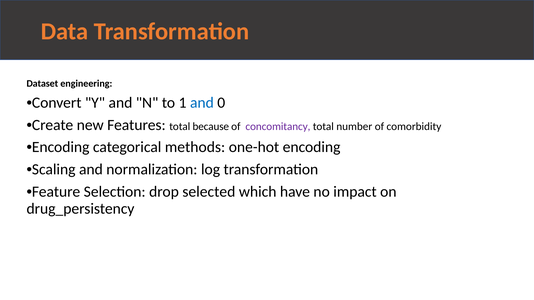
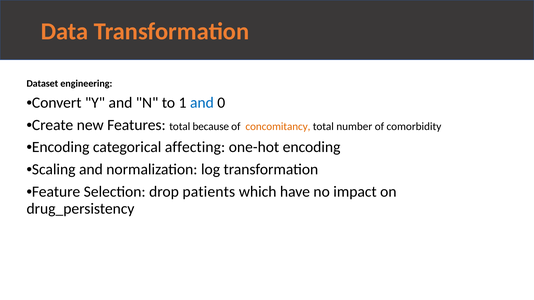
concomitancy colour: purple -> orange (278, 126)
methods: methods -> affecting (195, 147)
selected: selected -> patients (209, 192)
